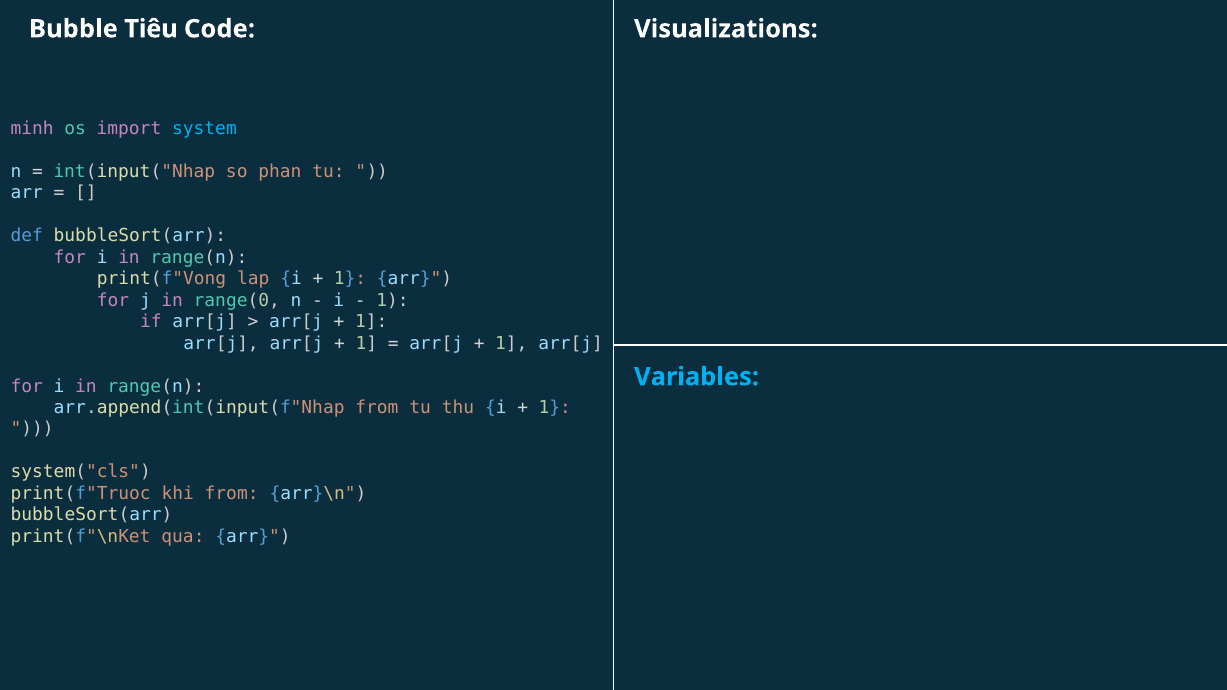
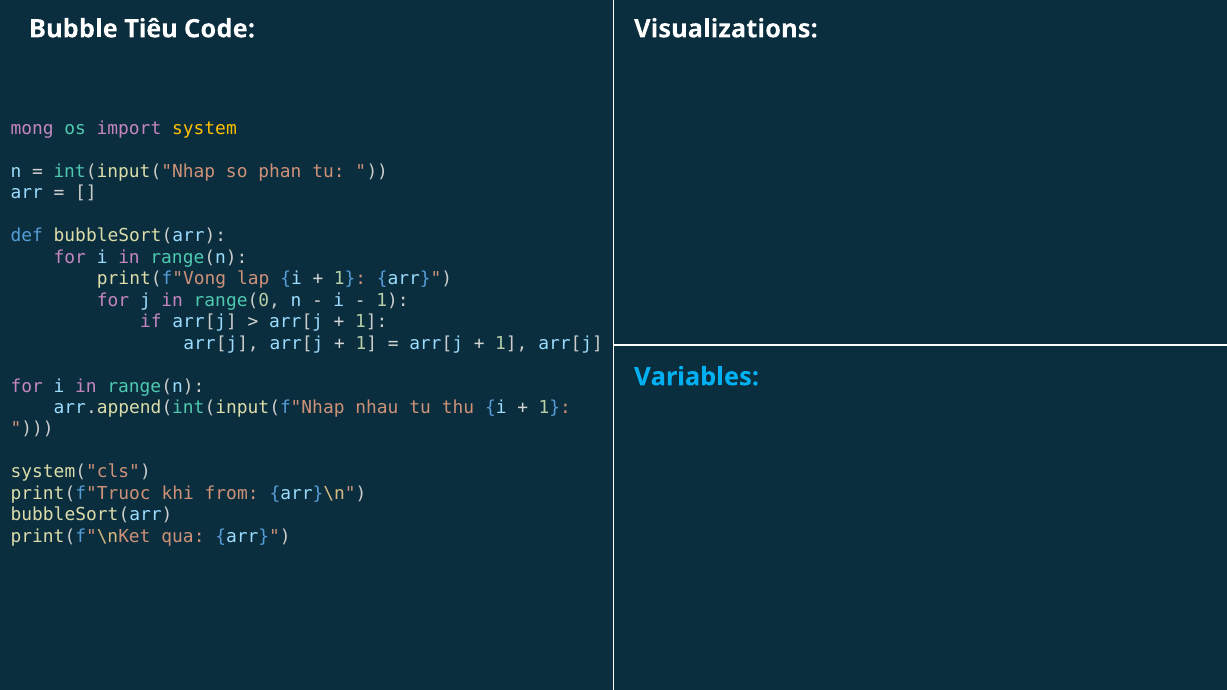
minh: minh -> mong (32, 128)
system colour: light blue -> yellow (204, 128)
arr.append(int(input(f"Nhap from: from -> nhau (377, 408)
